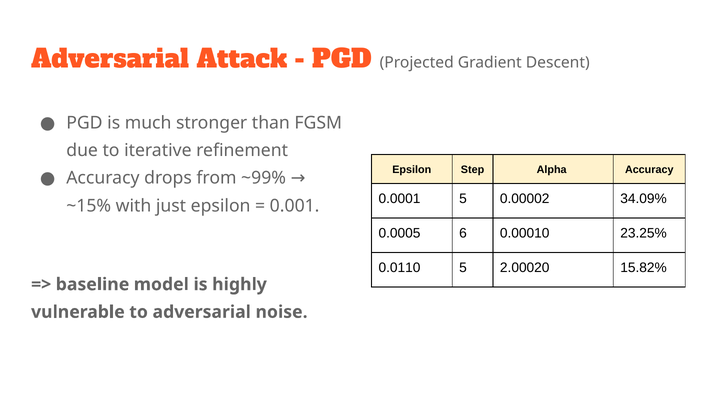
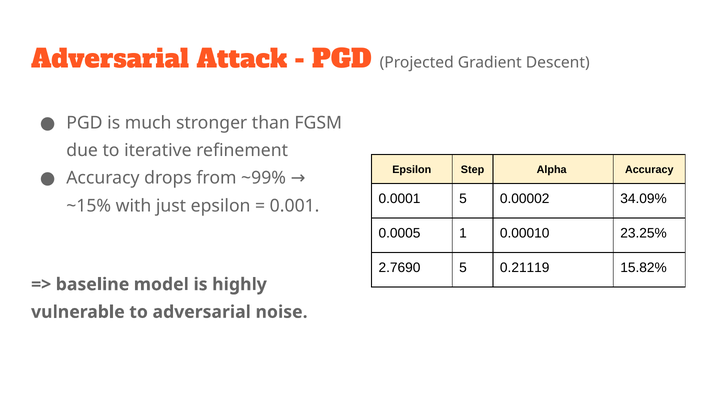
6: 6 -> 1 (463, 233)
0.0110: 0.0110 -> 2.7690 (399, 267)
2.00020: 2.00020 -> 0.21119 (525, 267)
